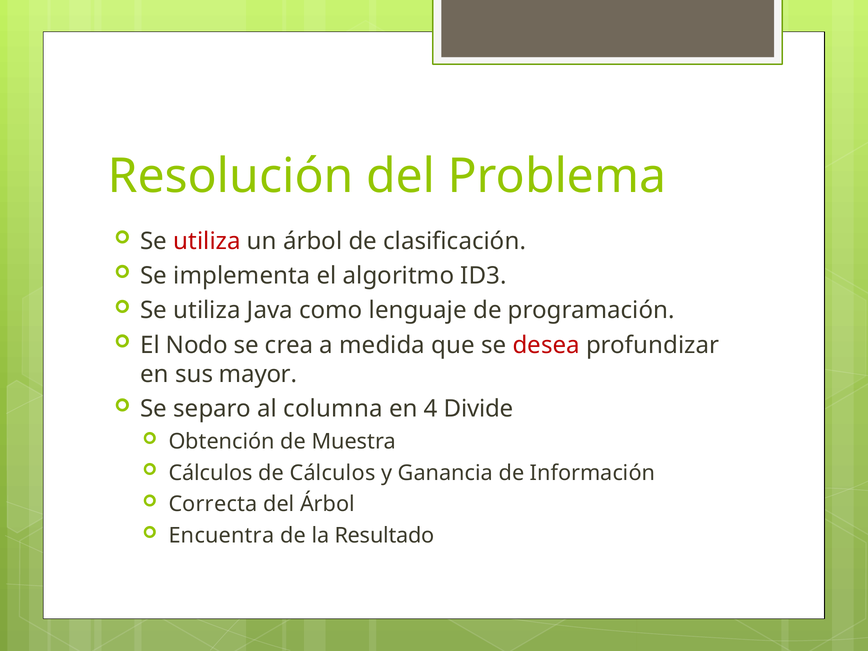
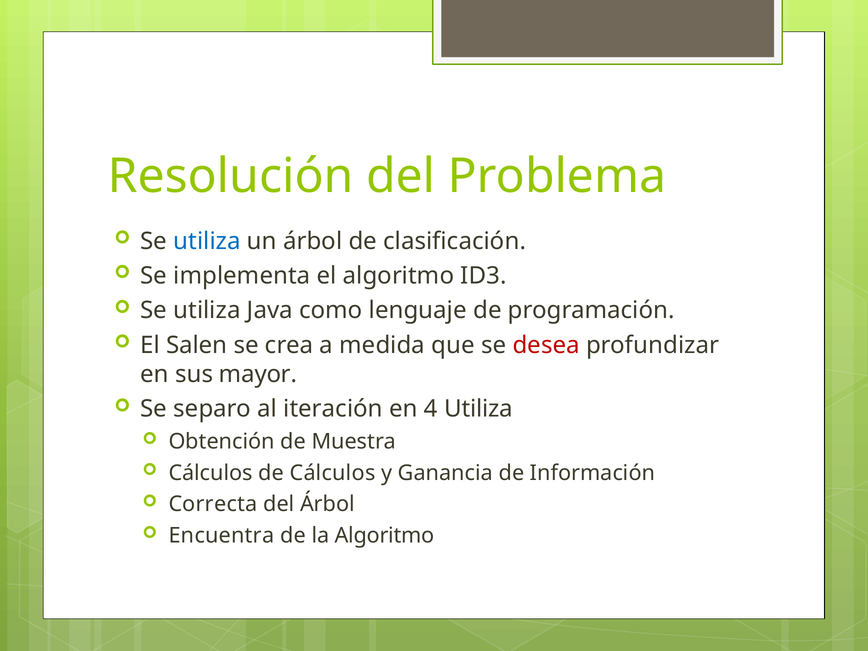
utiliza colour: red -> blue (207, 241)
Nodo: Nodo -> Salen (197, 345)
columna: columna -> iteración (333, 409)
4 Divide: Divide -> Utiliza (479, 409)
la Resultado: Resultado -> Algoritmo (385, 536)
